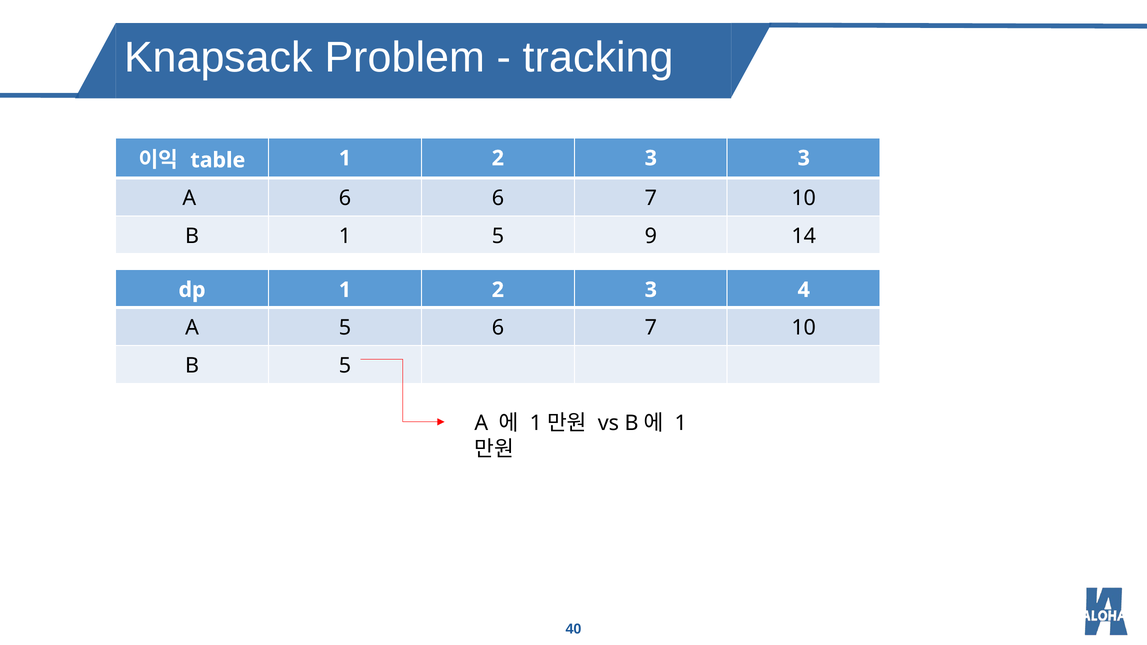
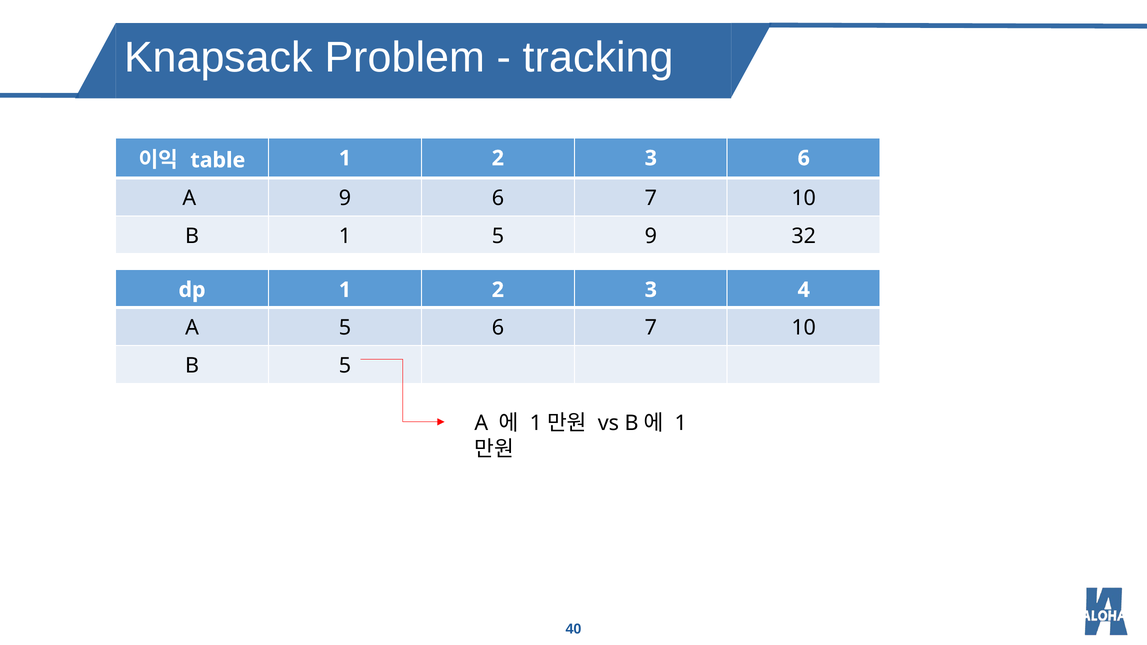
3 3: 3 -> 6 (804, 158)
A 6: 6 -> 9 (345, 198)
14: 14 -> 32 (804, 236)
